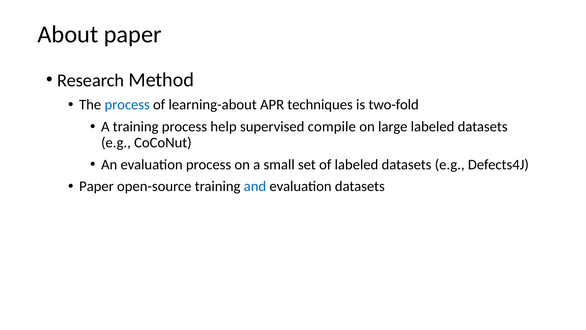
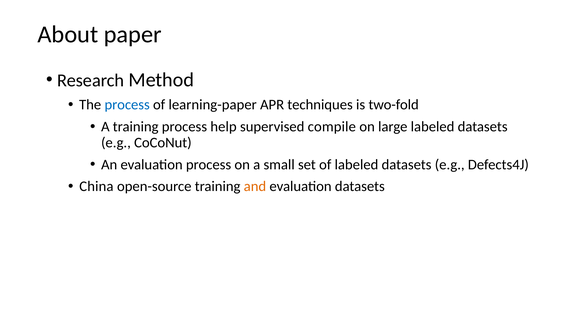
learning-about: learning-about -> learning-paper (213, 105)
Paper: Paper -> China (96, 186)
and colour: blue -> orange (255, 186)
